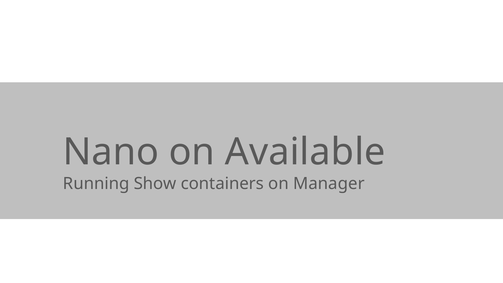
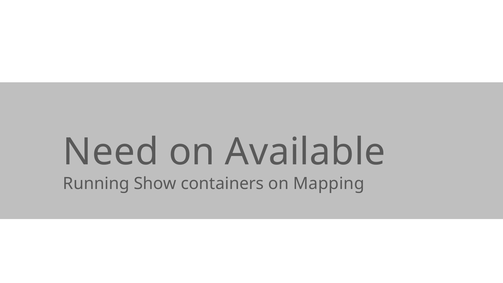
Nano: Nano -> Need (111, 152)
Manager: Manager -> Mapping (329, 184)
